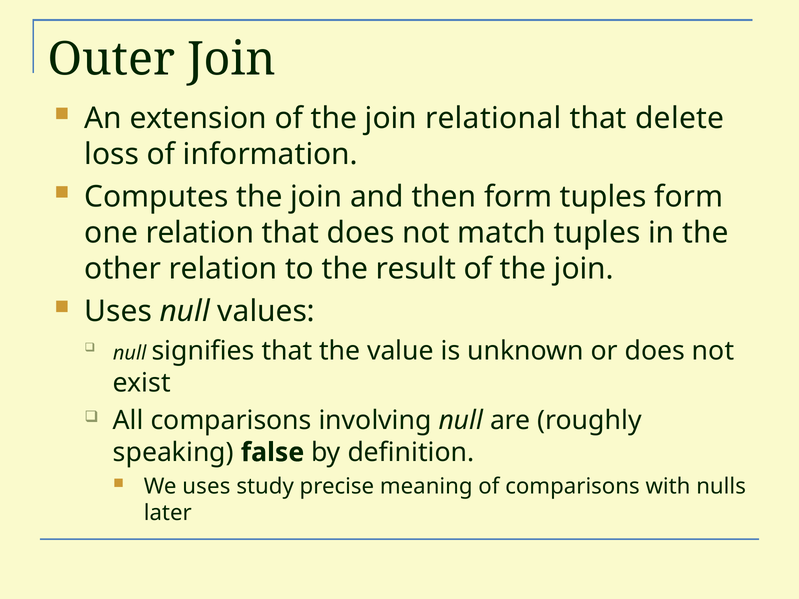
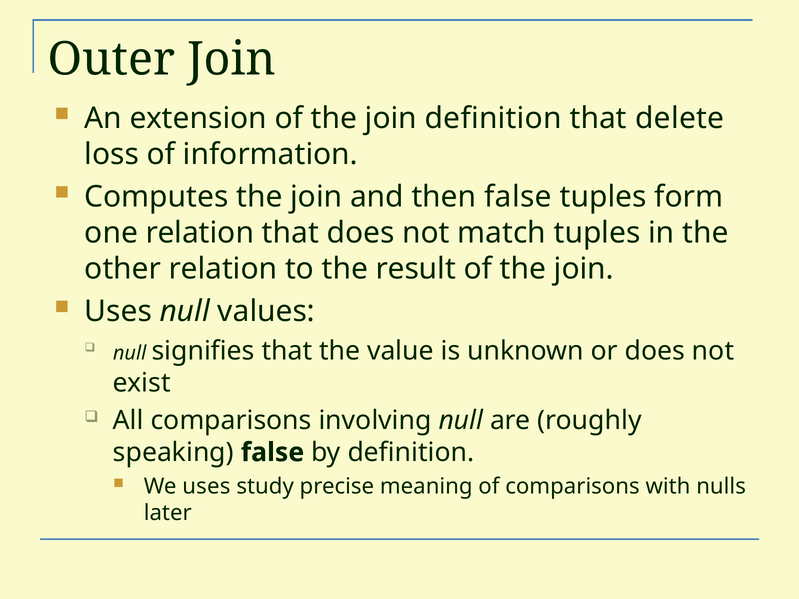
join relational: relational -> definition (493, 118)
then form: form -> false (518, 197)
